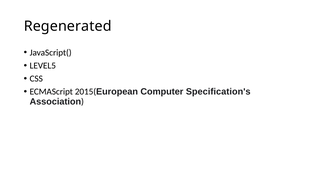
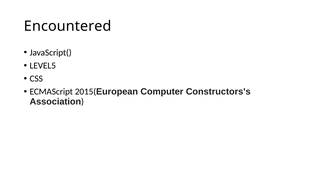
Regenerated: Regenerated -> Encountered (68, 26)
Specification's: Specification's -> Constructors's (218, 92)
